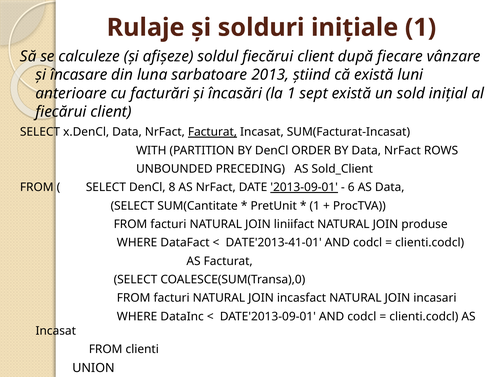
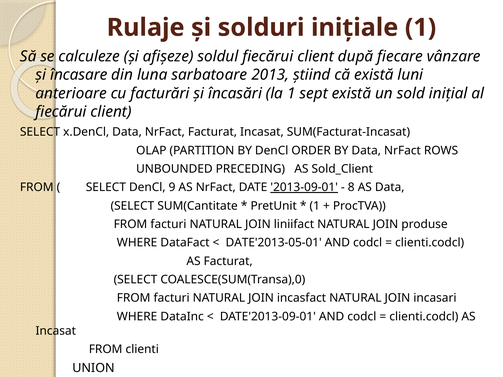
Facturat underline: present -> none (212, 132)
WITH: WITH -> OLAP (151, 151)
8: 8 -> 9 (172, 188)
6: 6 -> 8 (351, 188)
DATE'2013-41-01: DATE'2013-41-01 -> DATE'2013-05-01 (274, 243)
